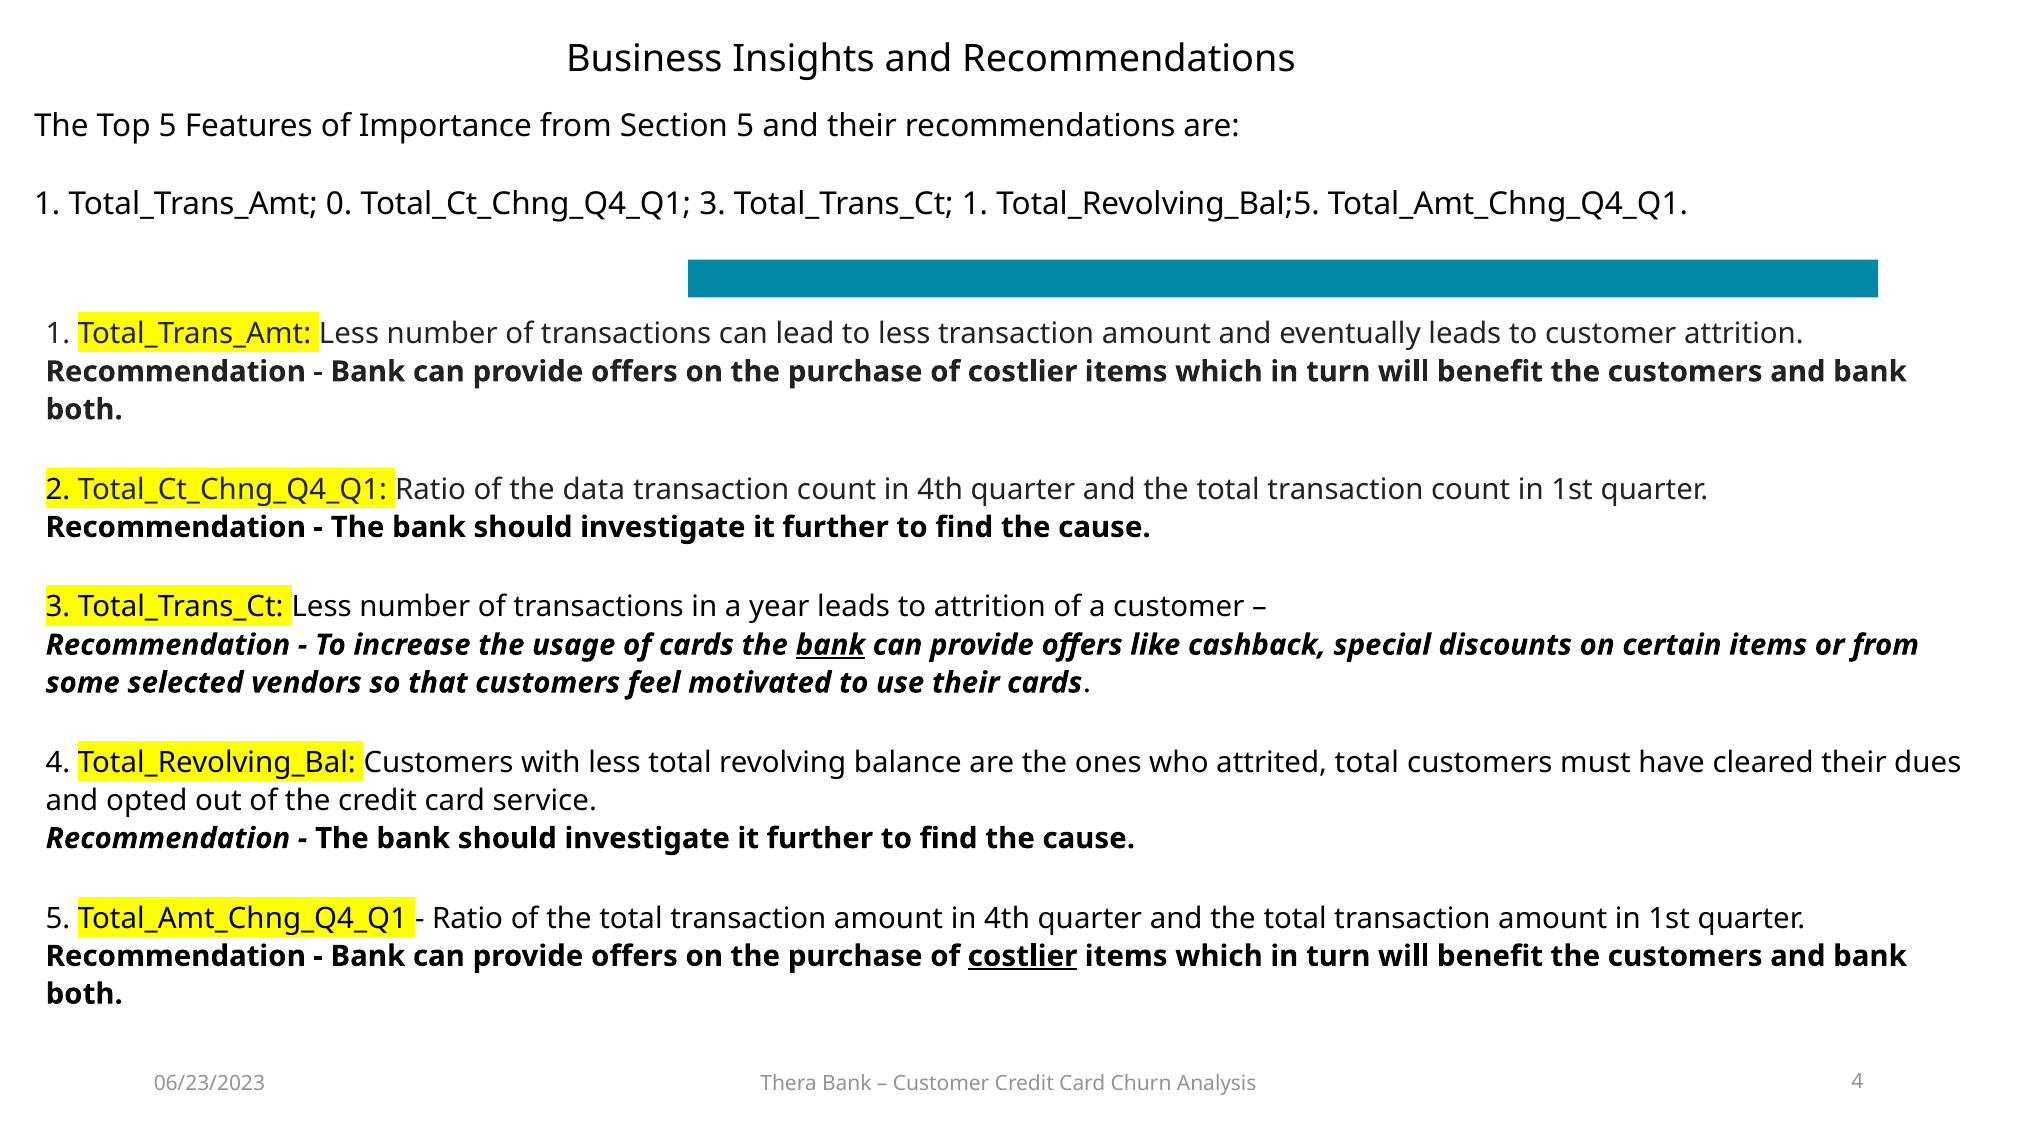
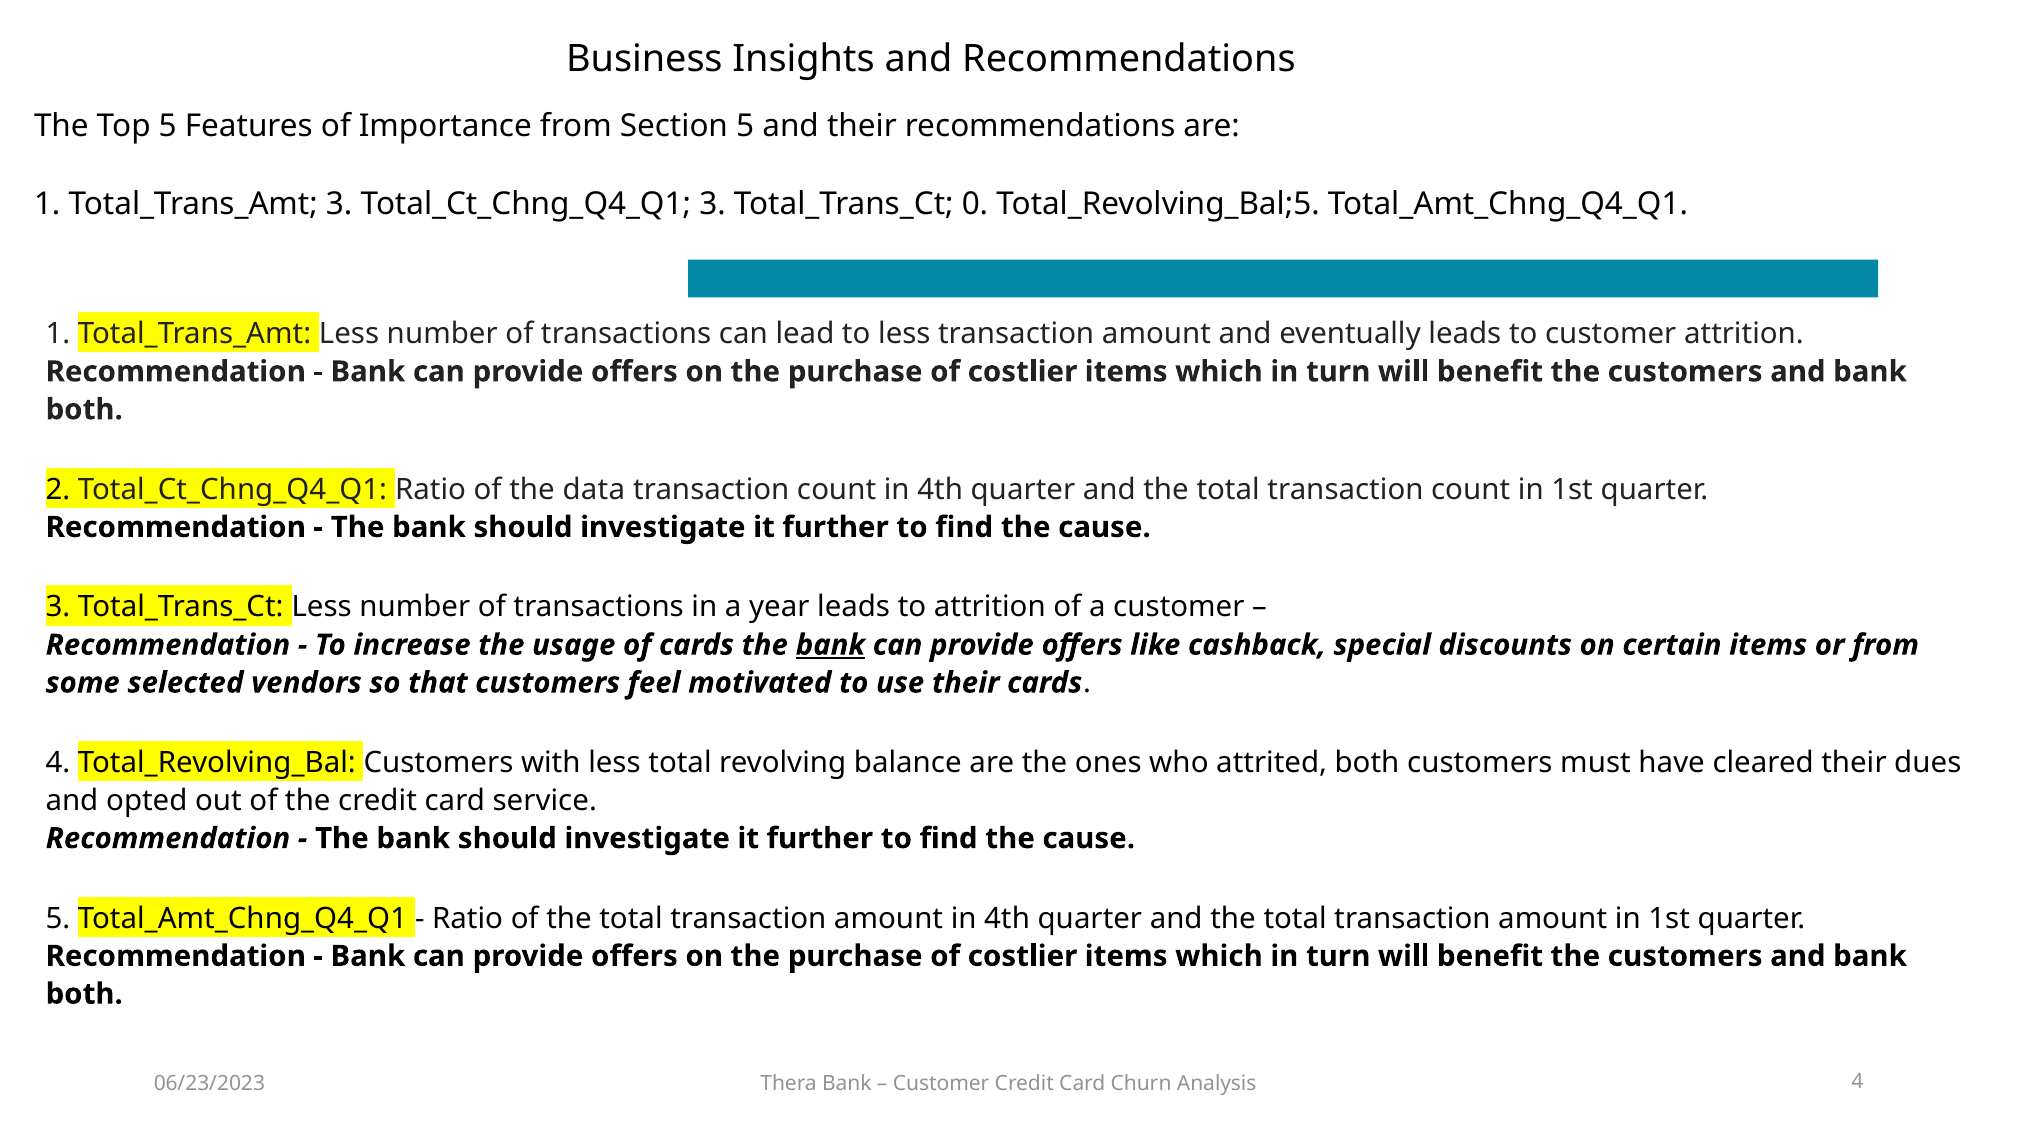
Total_Trans_Amt 0: 0 -> 3 (339, 204)
Total_Trans_Ct 1: 1 -> 0 (975, 204)
attrited total: total -> both (1367, 762)
costlier underline: present -> none (1023, 956)
